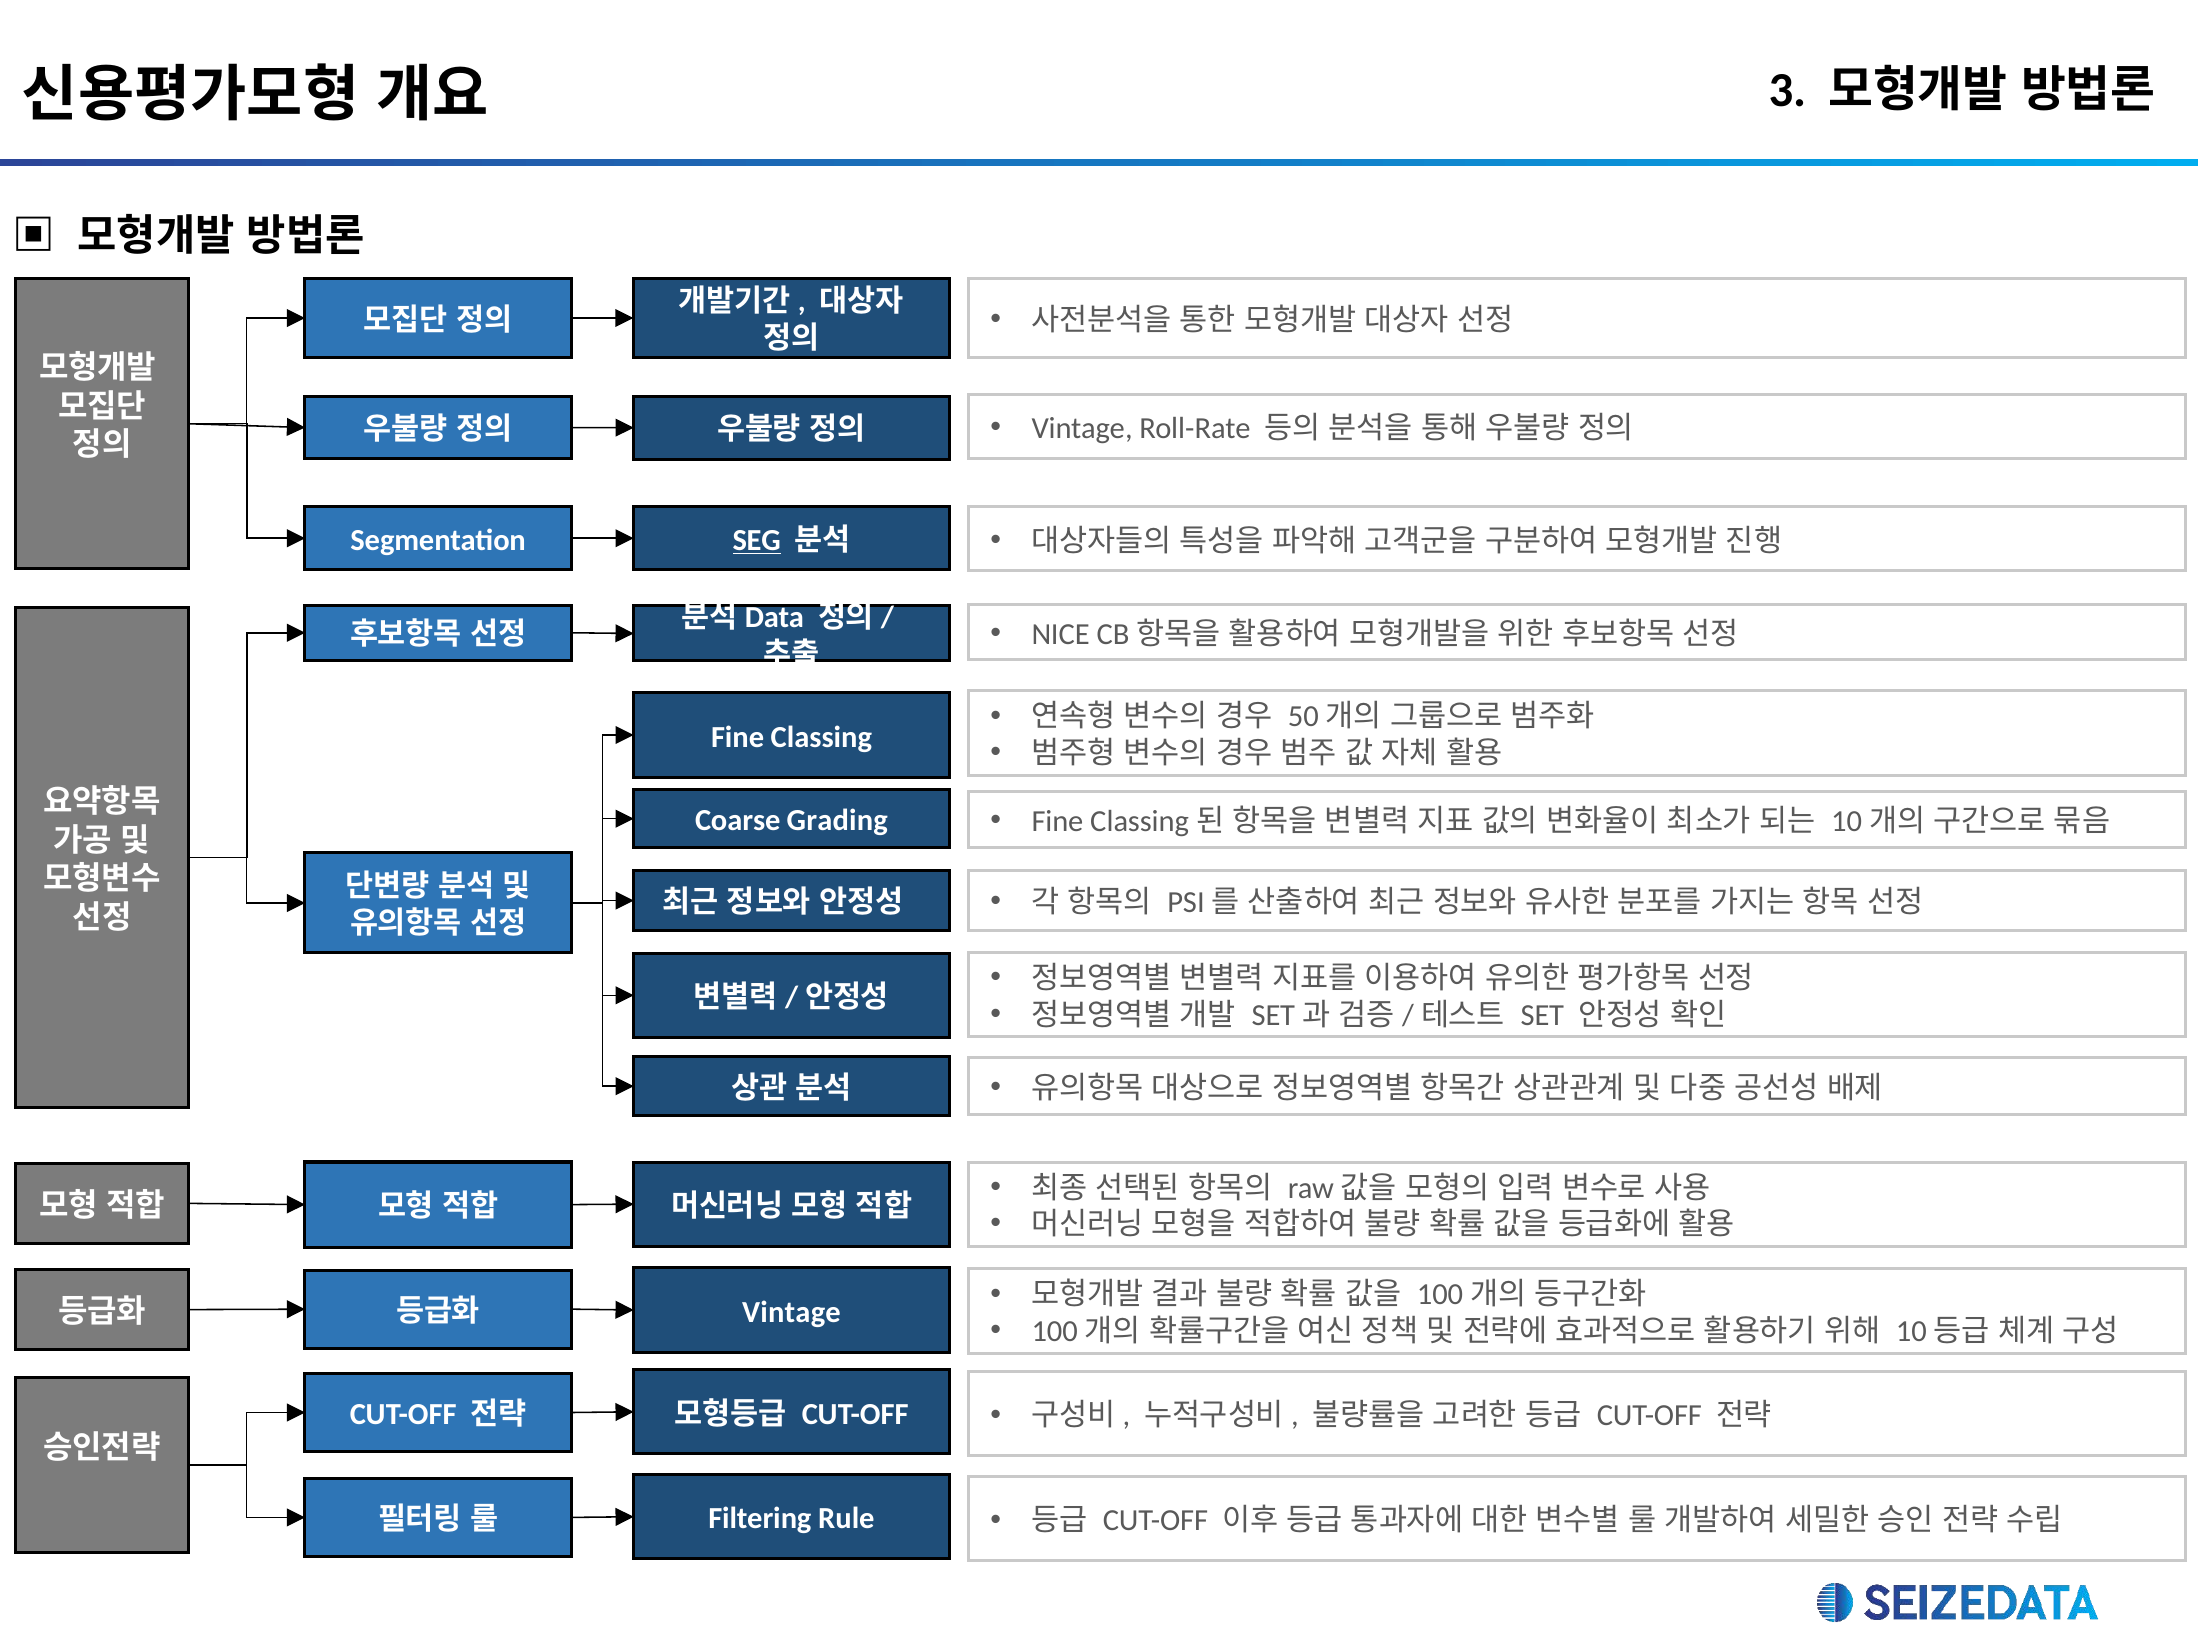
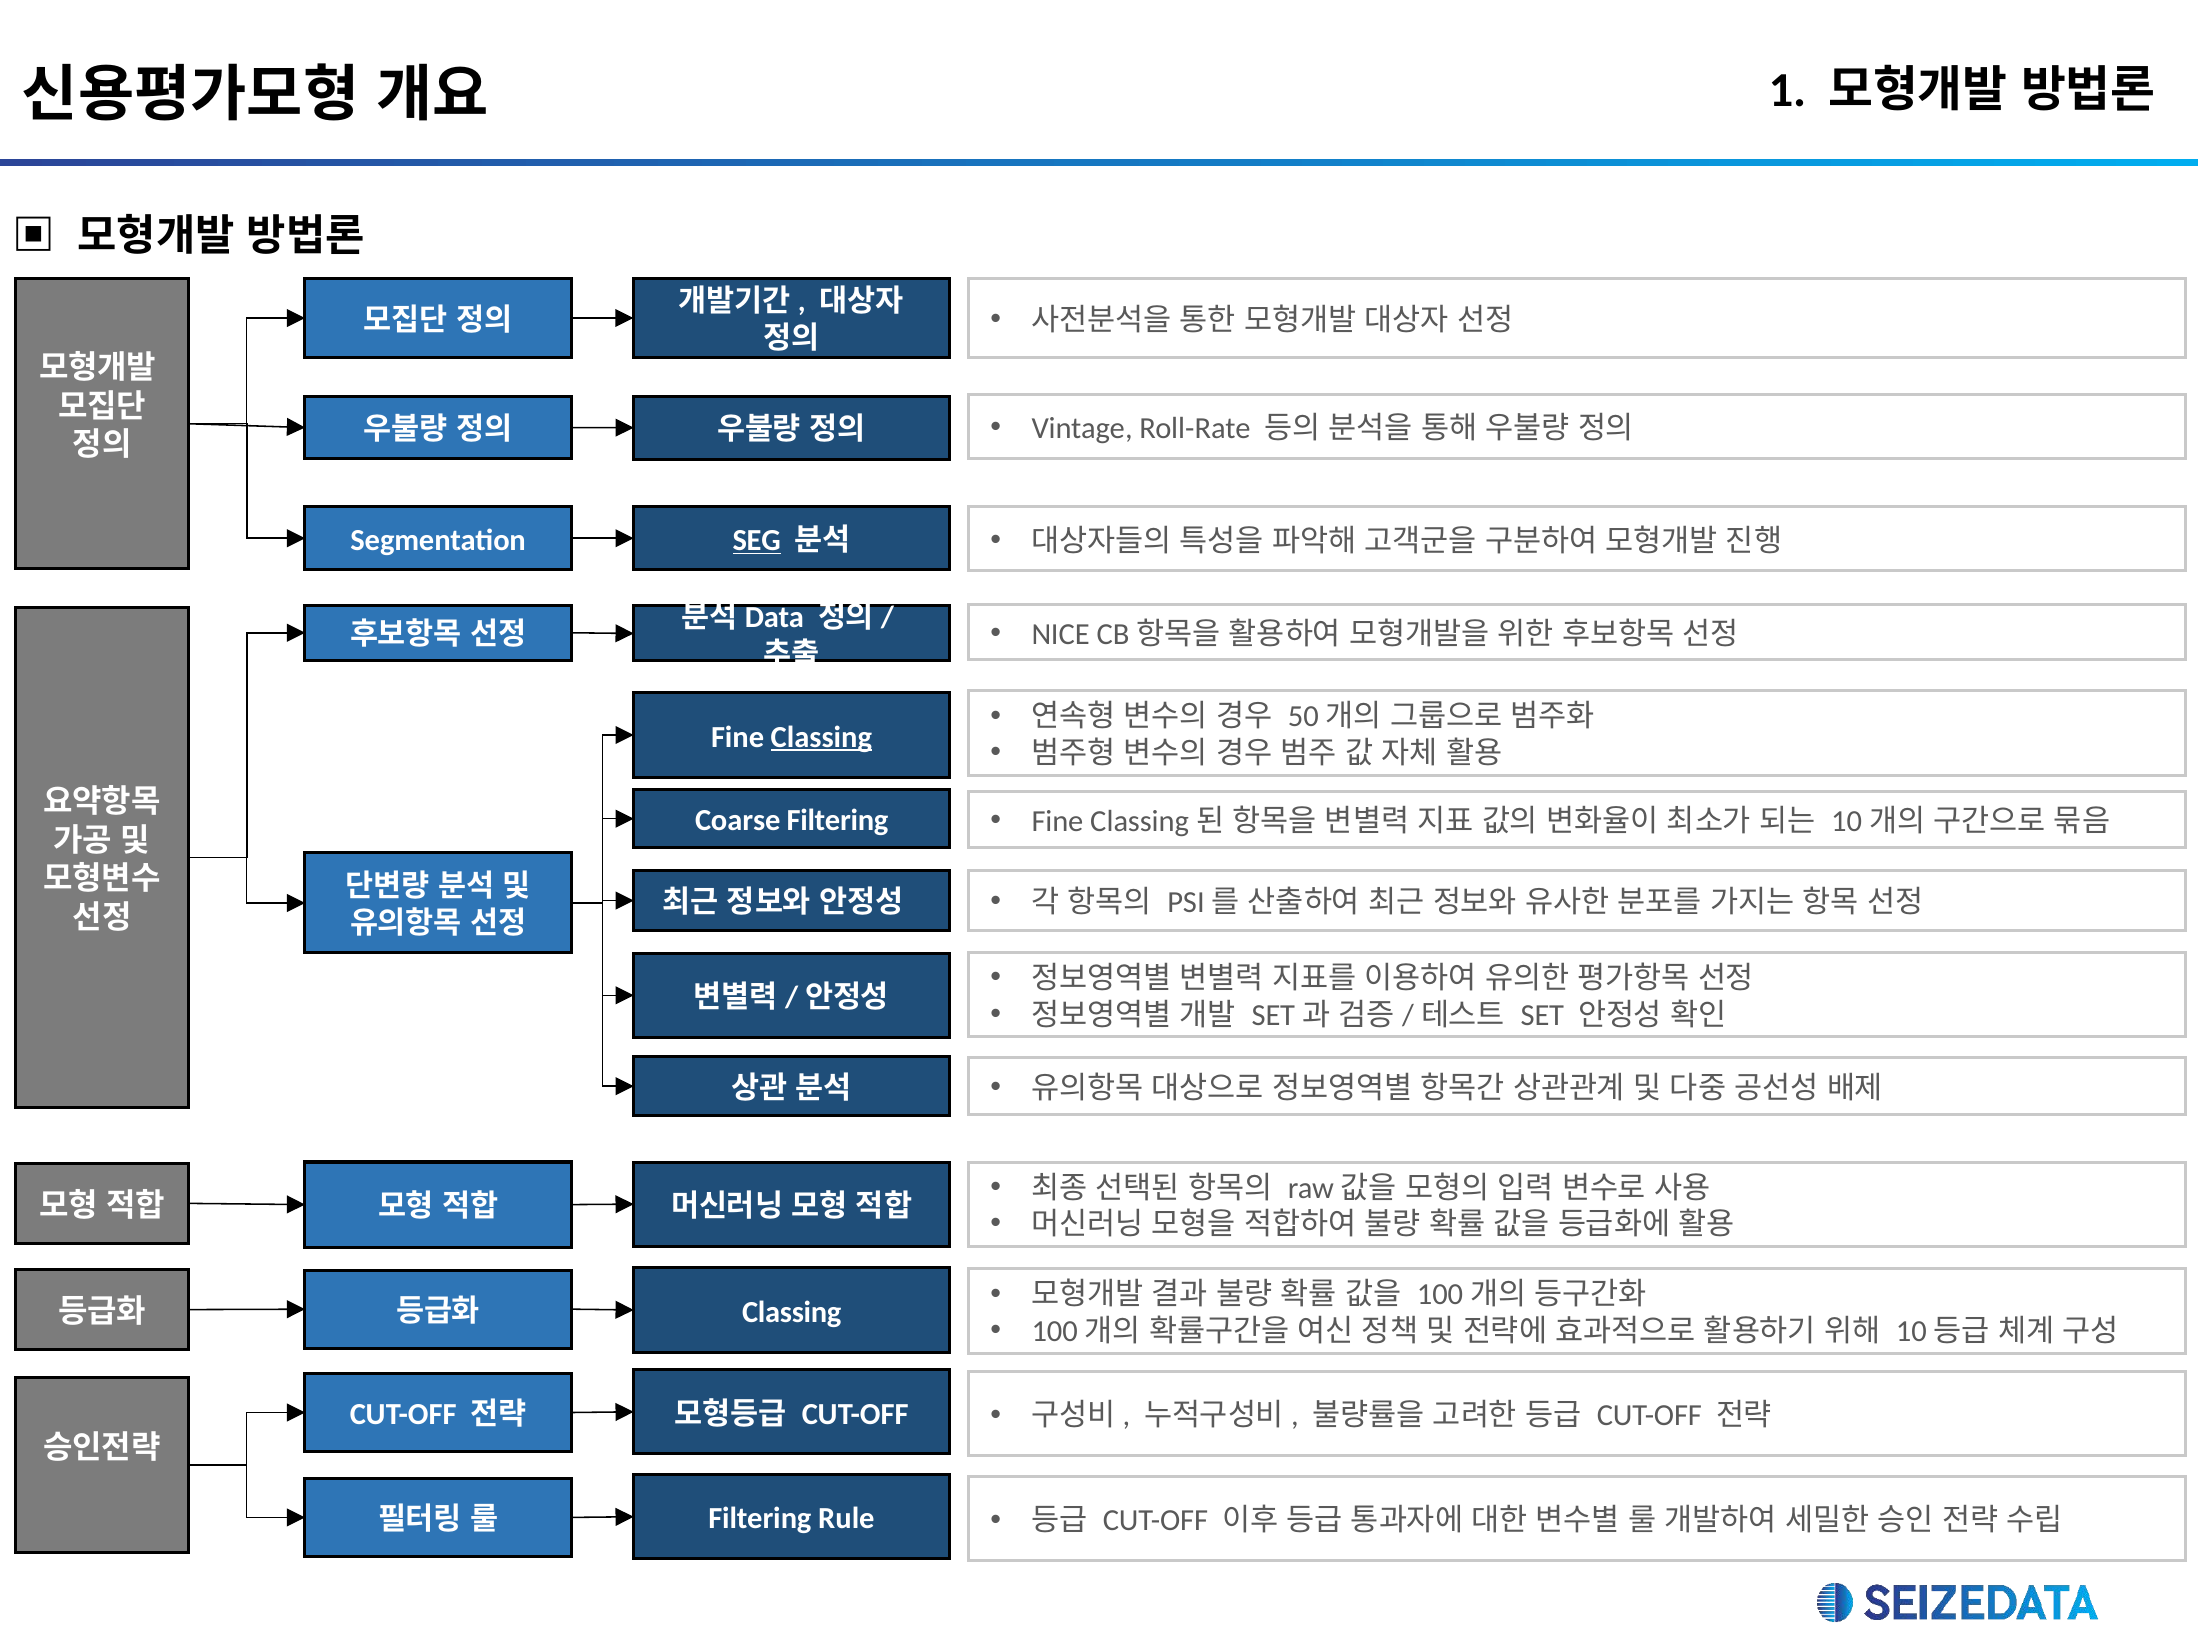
3: 3 -> 1 (1787, 90)
Classing underline: none -> present (821, 737)
Coarse Grading: Grading -> Filtering (837, 821)
Vintage: Vintage -> Classing (792, 1312)
